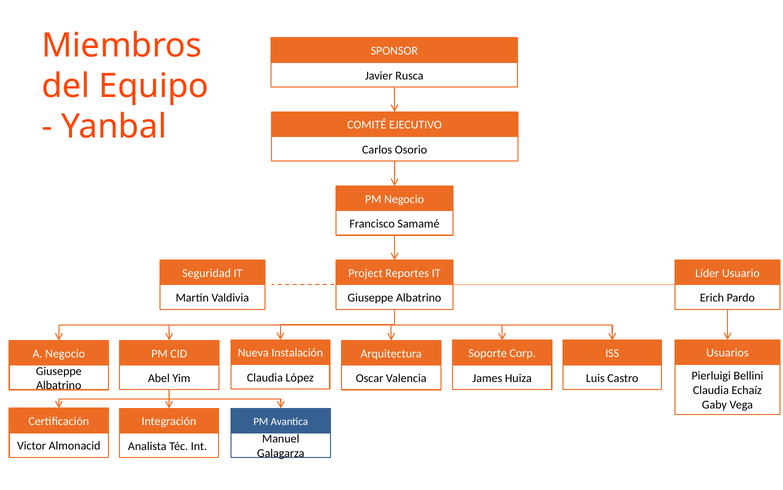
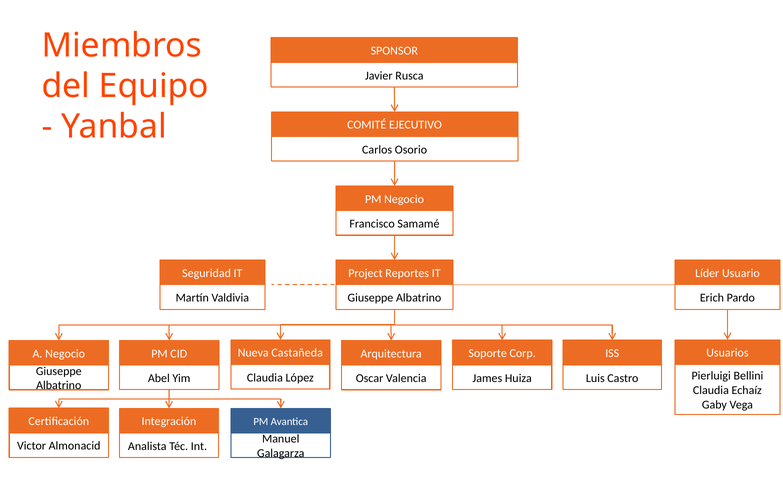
Instalación: Instalación -> Castañeda (297, 353)
